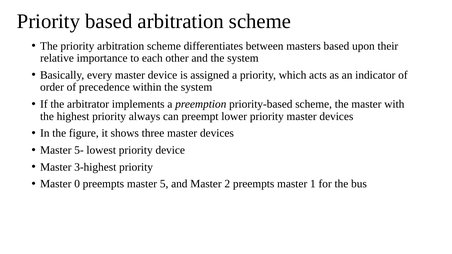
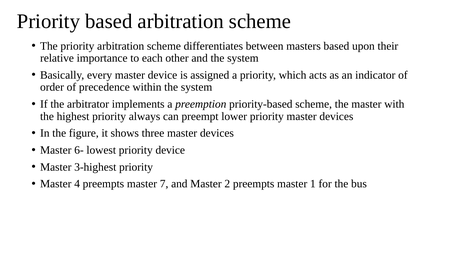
5-: 5- -> 6- (79, 150)
0: 0 -> 4 (77, 184)
5: 5 -> 7 (164, 184)
